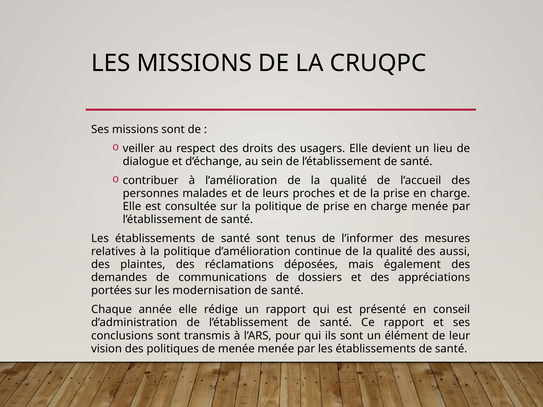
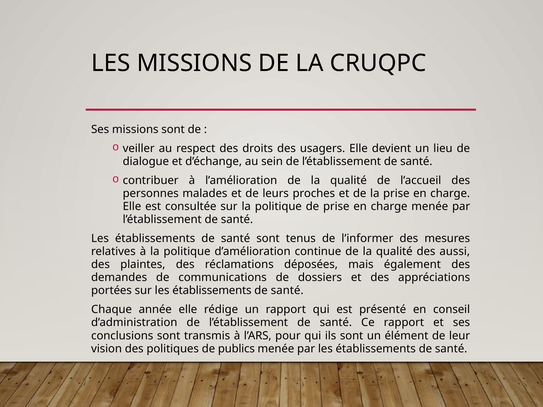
sur les modernisation: modernisation -> établissements (212, 291)
de menée: menée -> publics (236, 349)
